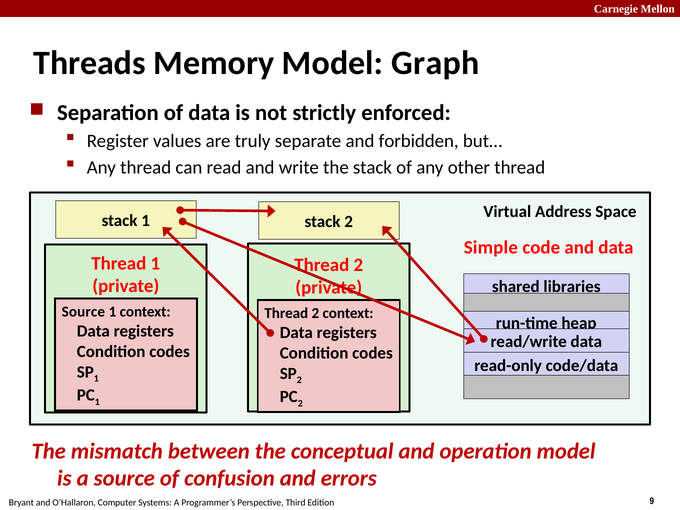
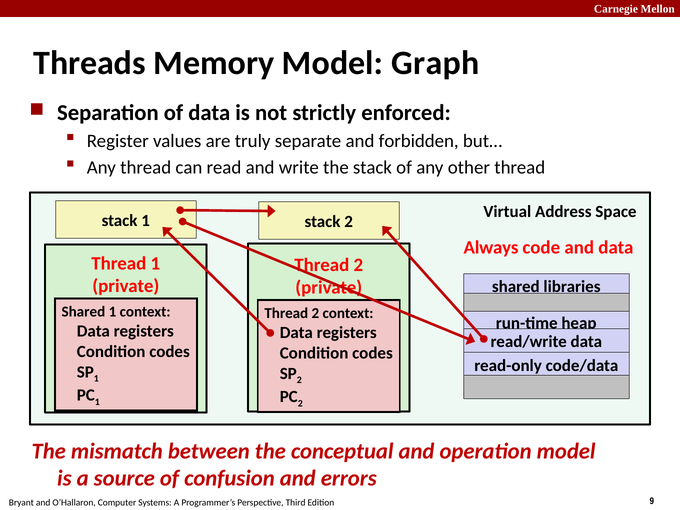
Simple: Simple -> Always (491, 247)
Source: Source -> Shared (83, 312)
